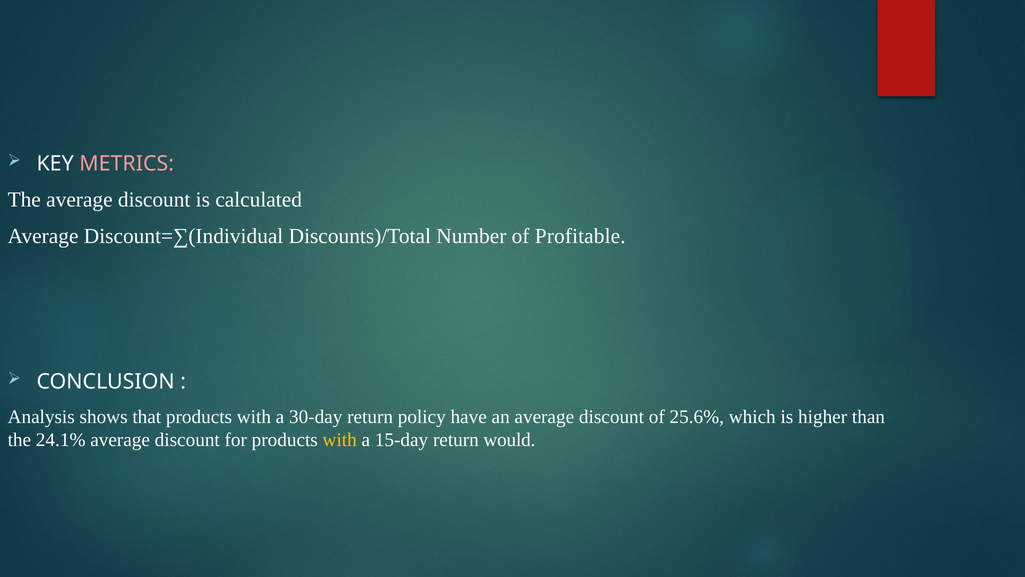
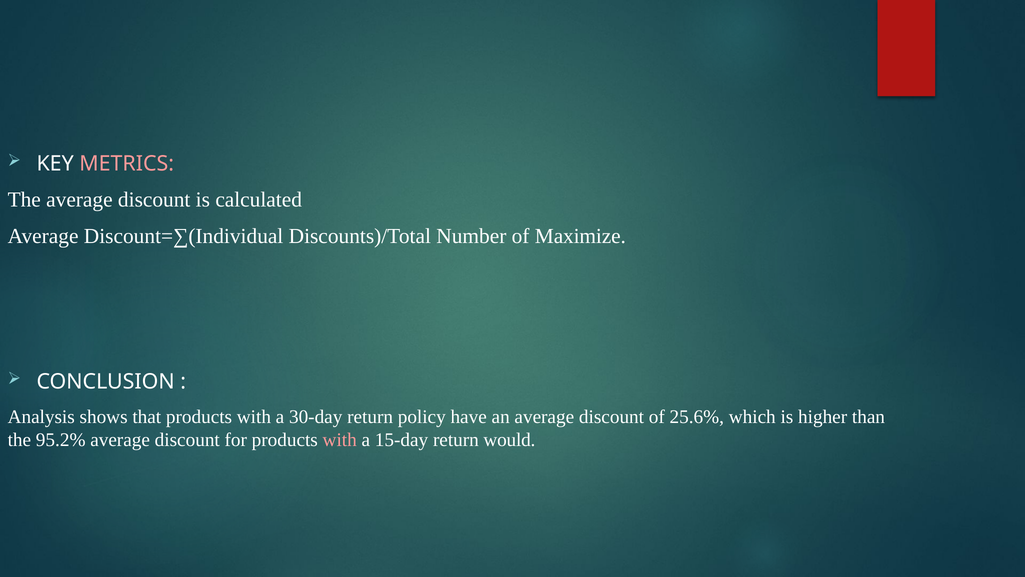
Profitable: Profitable -> Maximize (580, 236)
24.1%: 24.1% -> 95.2% (61, 439)
with colour: yellow -> pink (340, 439)
